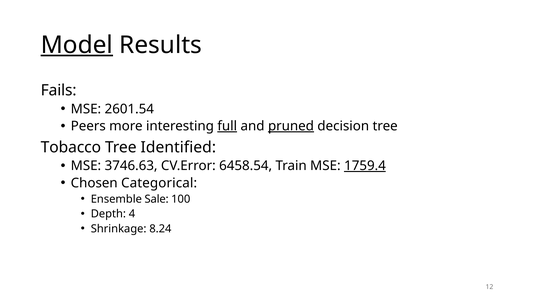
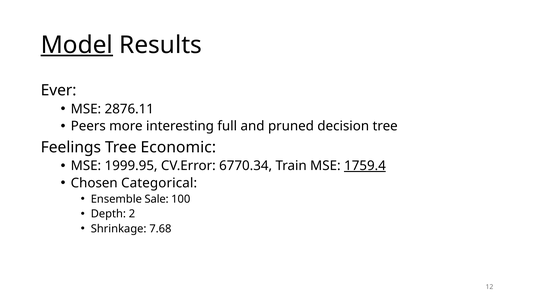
Fails: Fails -> Ever (59, 90)
2601.54: 2601.54 -> 2876.11 (129, 109)
full underline: present -> none (227, 126)
pruned underline: present -> none (291, 126)
Tobacco: Tobacco -> Feelings (71, 147)
Identified: Identified -> Economic (178, 147)
3746.63: 3746.63 -> 1999.95 (131, 165)
6458.54: 6458.54 -> 6770.34 (246, 165)
4: 4 -> 2 (132, 213)
8.24: 8.24 -> 7.68 (160, 228)
